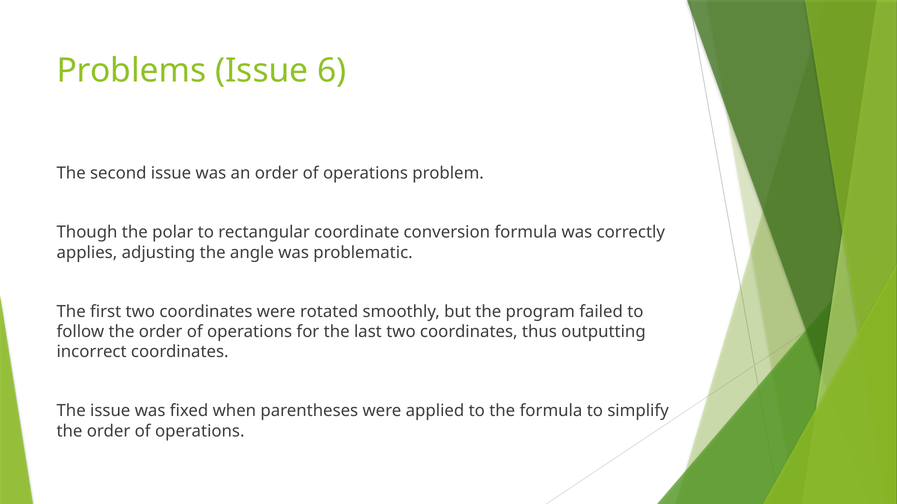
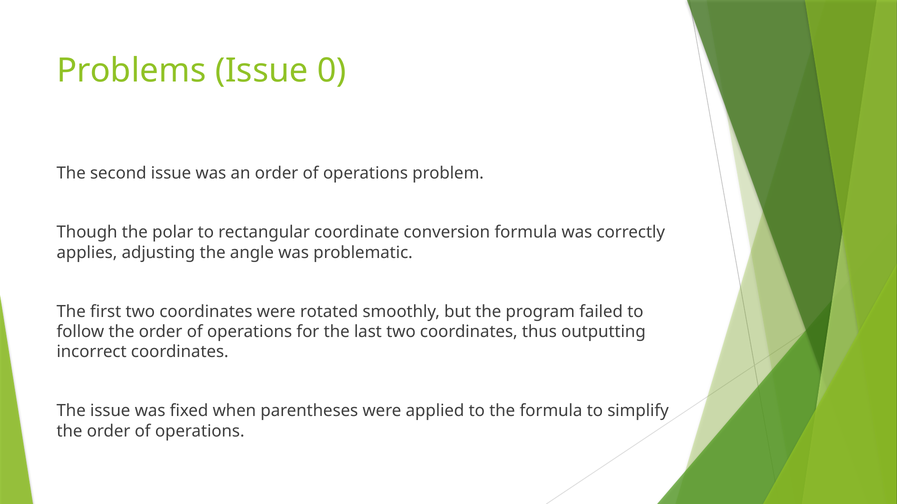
6: 6 -> 0 (332, 71)
